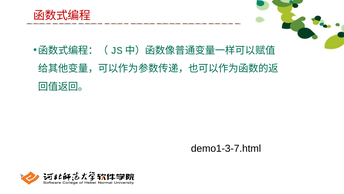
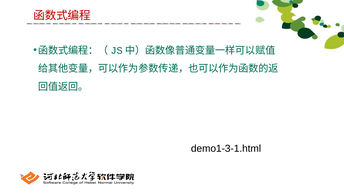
demo1-3-7.html: demo1-3-7.html -> demo1-3-1.html (226, 148)
